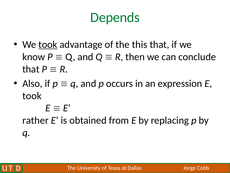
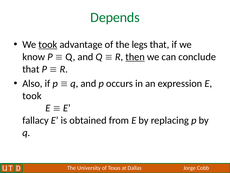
this: this -> legs (140, 44)
then underline: none -> present (135, 57)
rather: rather -> fallacy (36, 120)
